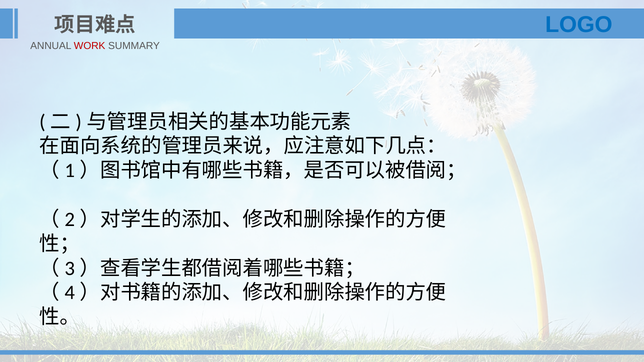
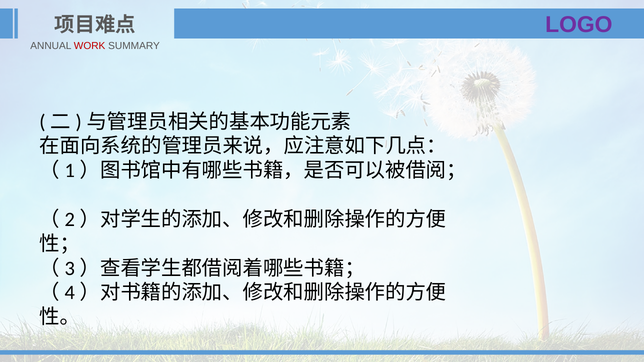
LOGO colour: blue -> purple (579, 25)
